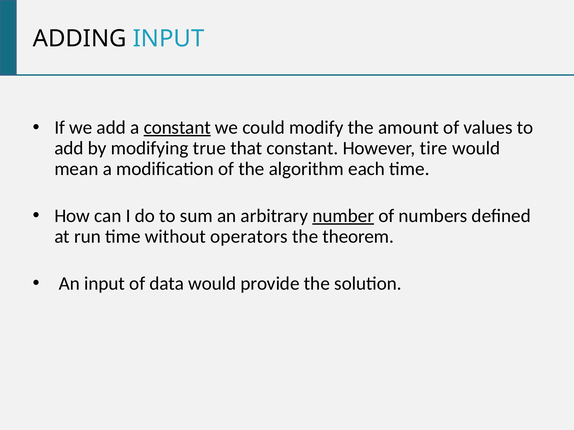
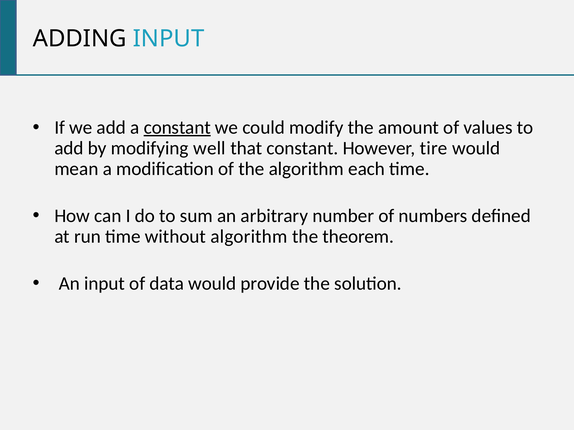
true: true -> well (209, 148)
number underline: present -> none (343, 216)
without operators: operators -> algorithm (249, 237)
